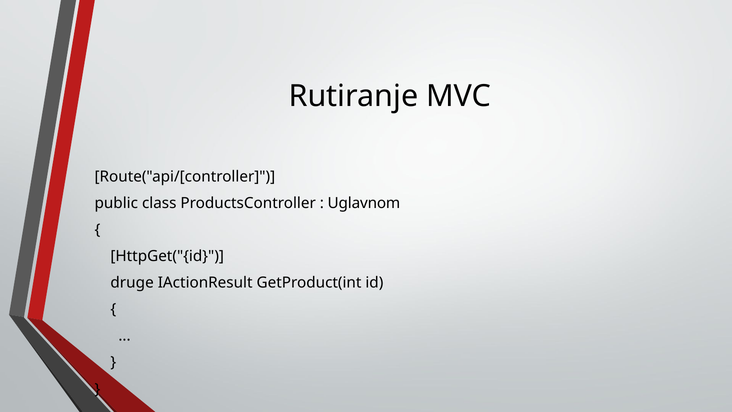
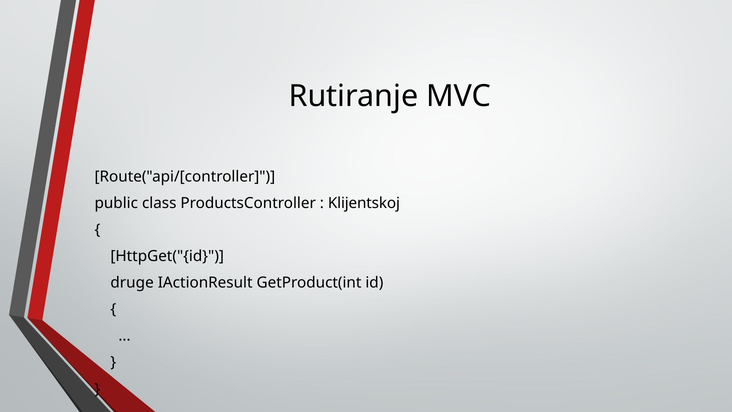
Uglavnom: Uglavnom -> Klijentskoj (364, 203)
